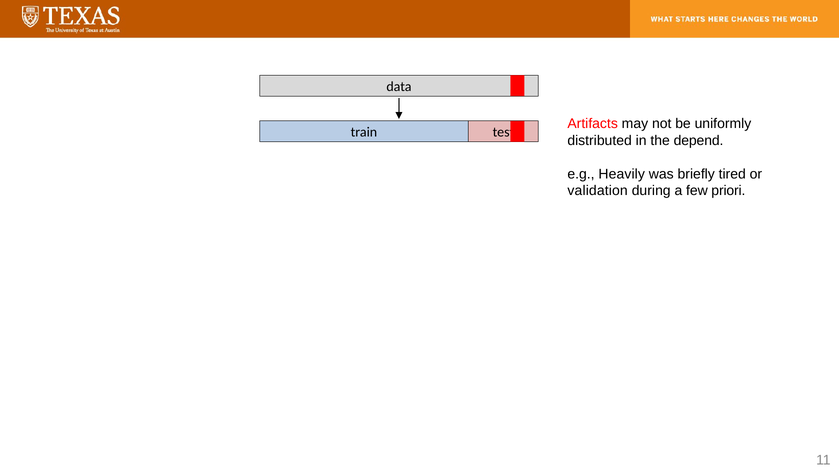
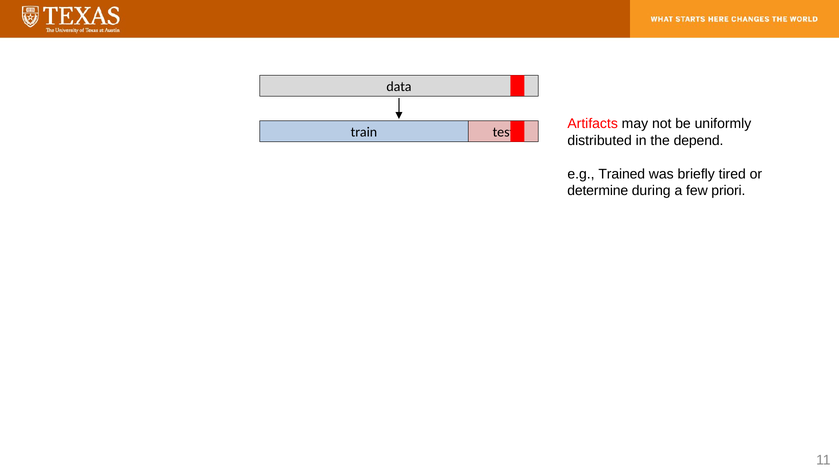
Heavily: Heavily -> Trained (622, 174)
validation: validation -> determine (598, 191)
